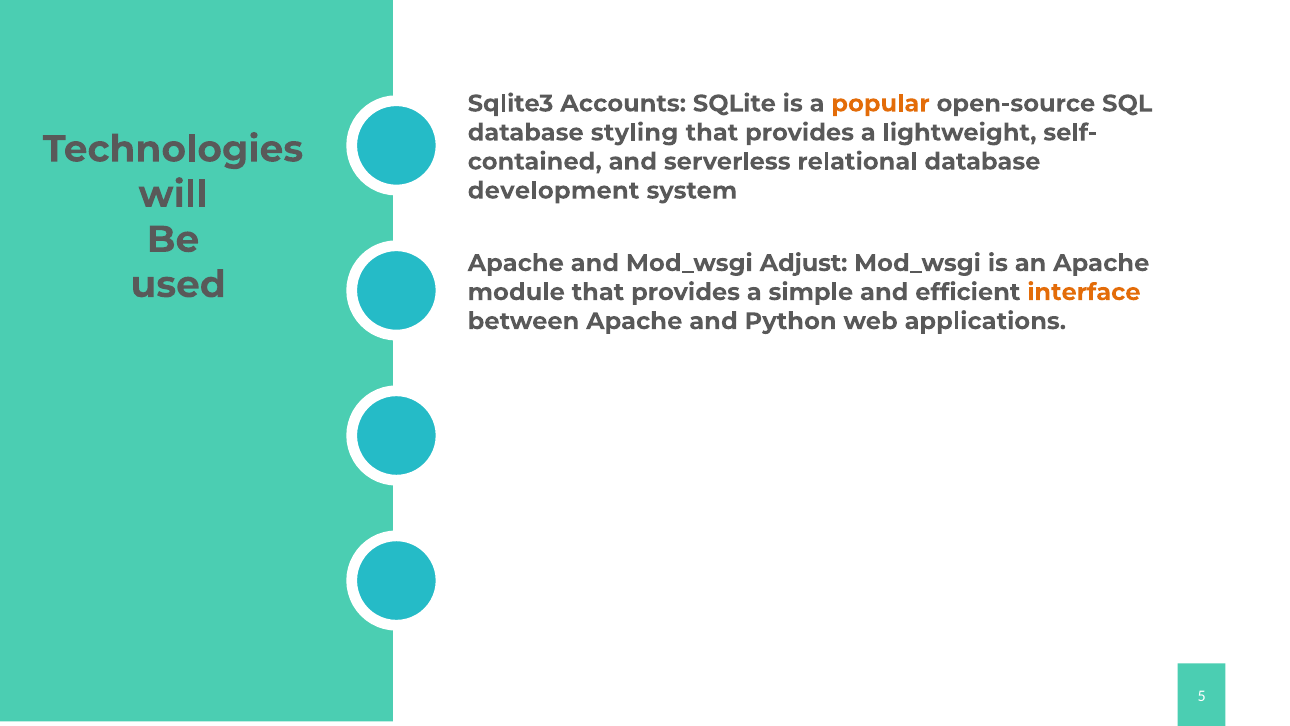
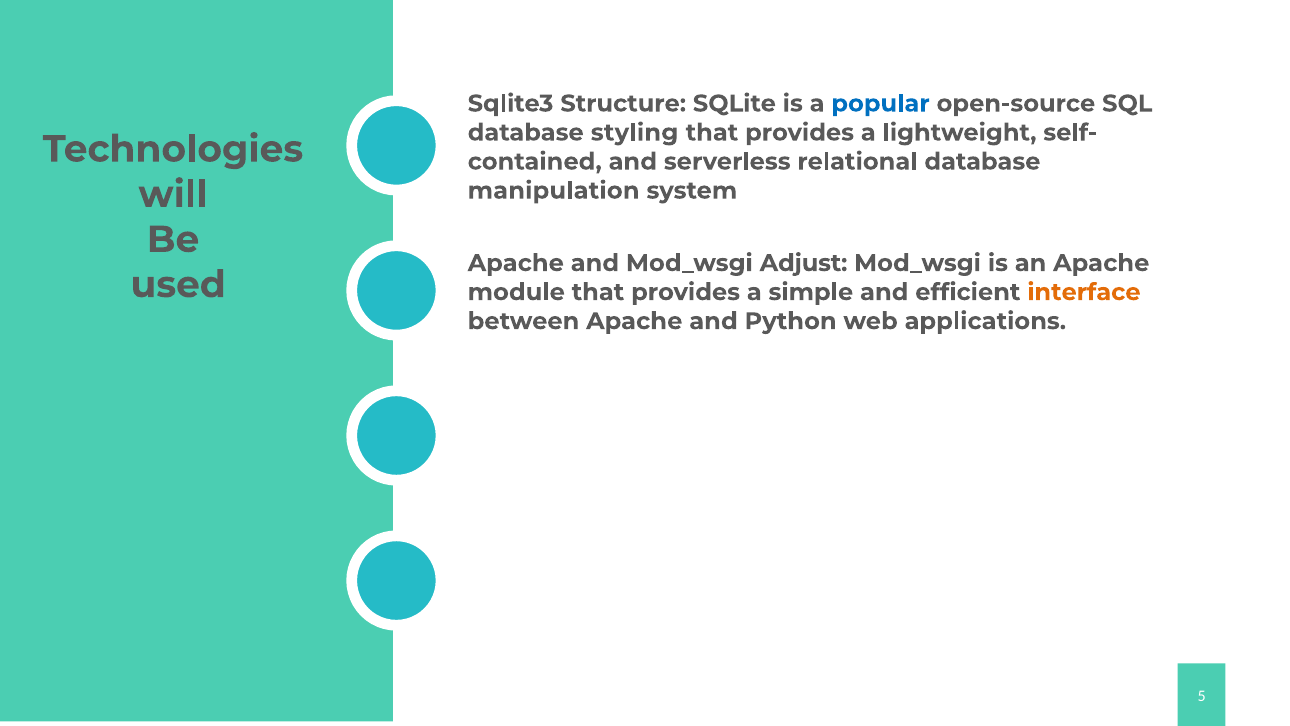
Accounts: Accounts -> Structure (623, 103)
popular colour: orange -> blue (881, 103)
development: development -> manipulation (554, 191)
